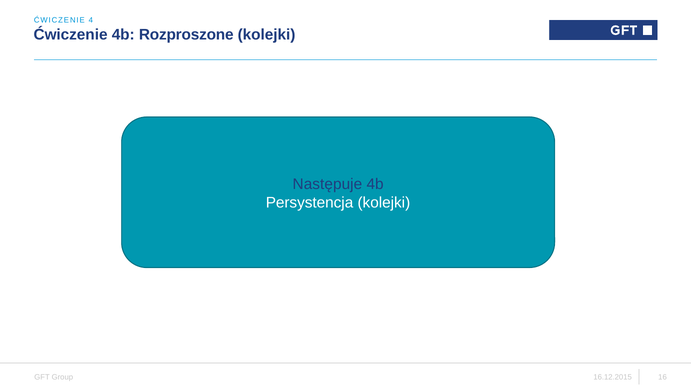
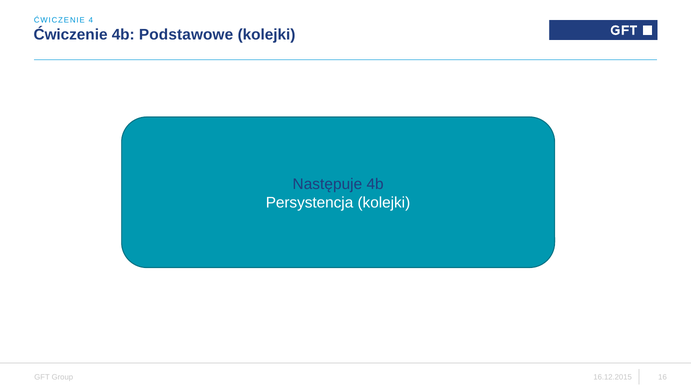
Rozproszone: Rozproszone -> Podstawowe (186, 34)
